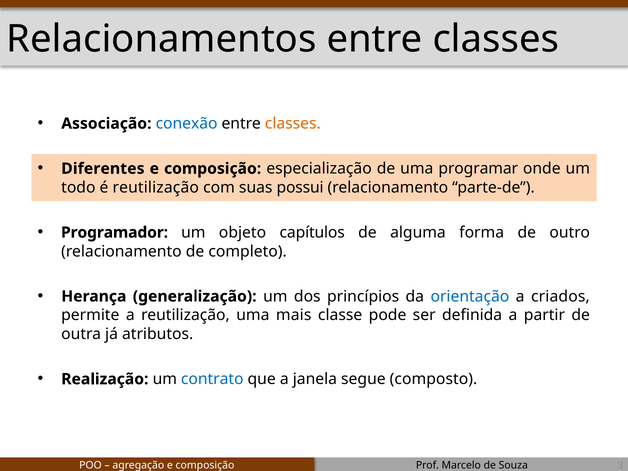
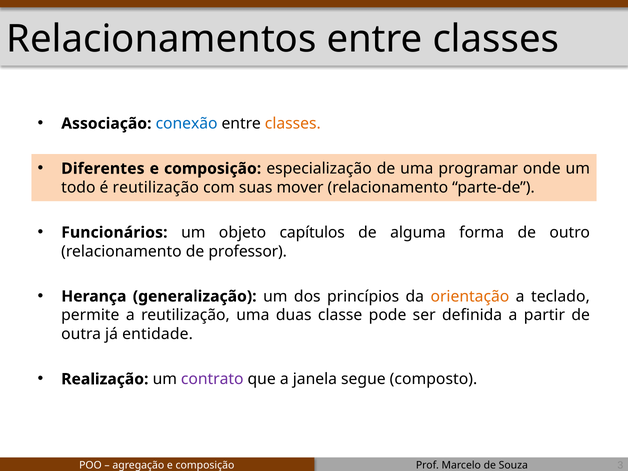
possui: possui -> mover (300, 187)
Programador: Programador -> Funcionários (114, 232)
completo: completo -> professor (248, 251)
orientação colour: blue -> orange (470, 296)
criados: criados -> teclado (560, 296)
mais: mais -> duas (294, 315)
atributos: atributos -> entidade (158, 334)
contrato colour: blue -> purple (212, 379)
